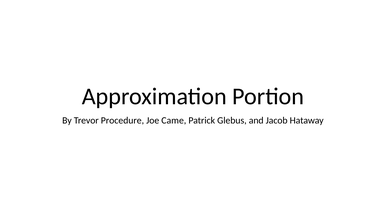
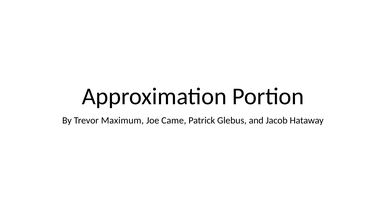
Procedure: Procedure -> Maximum (122, 121)
